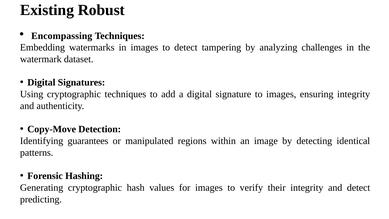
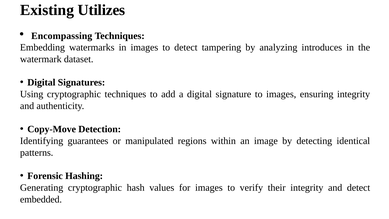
Robust: Robust -> Utilizes (101, 10)
challenges: challenges -> introduces (322, 47)
predicting: predicting -> embedded (41, 199)
